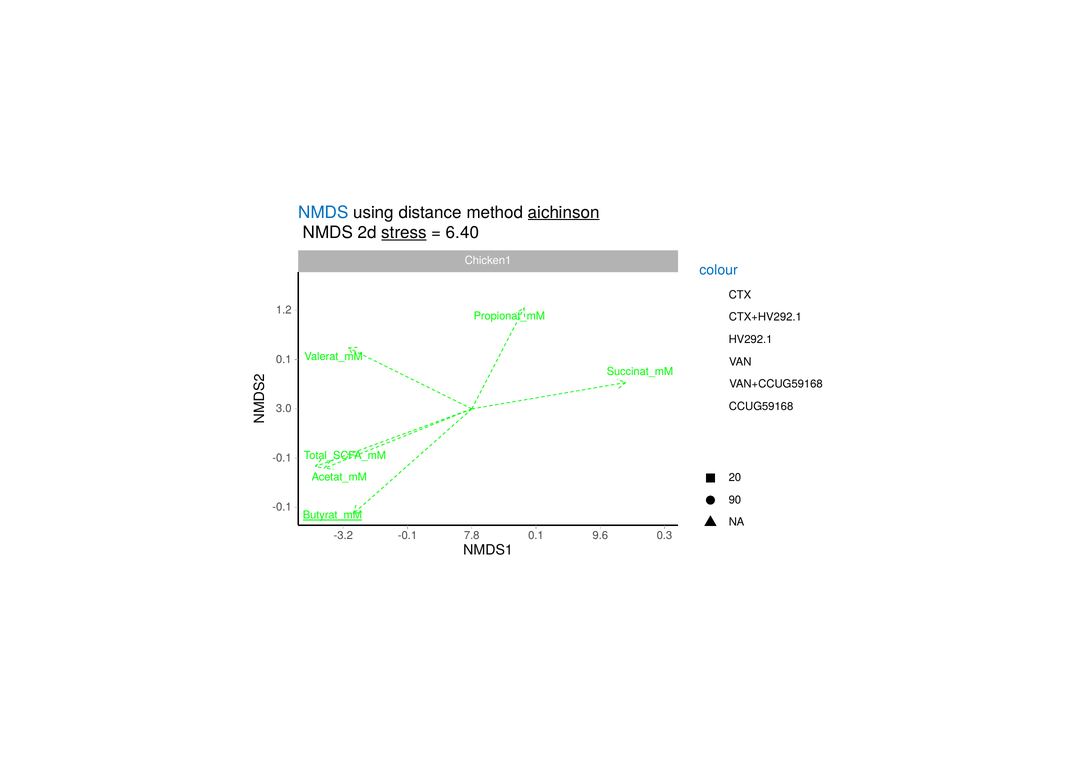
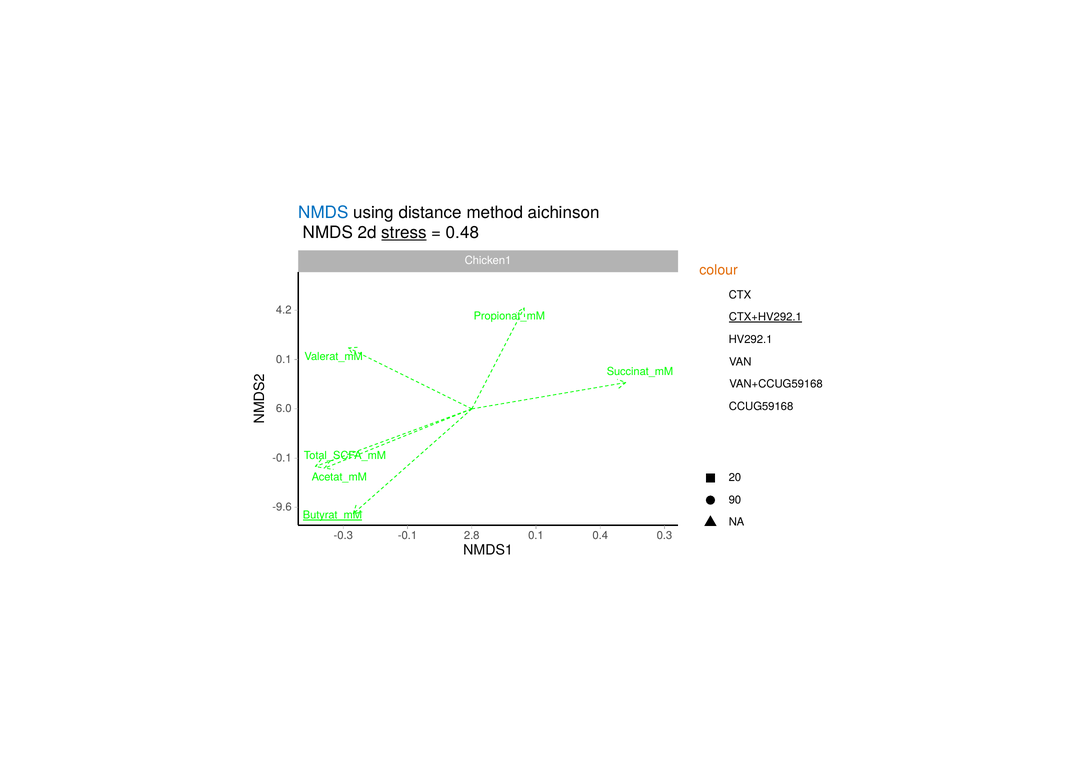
aichinson underline: present -> none (564, 212)
6.40: 6.40 -> 0.48 (462, 232)
colour colour: blue -> orange (719, 270)
1.2: 1.2 -> 4.2 (284, 310)
CTX+HV292.1 underline: none -> present (765, 317)
3.0: 3.0 -> 6.0 (284, 408)
-0.1: -0.1 -> -9.6 (282, 507)
-3.2: -3.2 -> -0.3 (343, 535)
7.8: 7.8 -> 2.8 (472, 535)
9.6: 9.6 -> 0.4 (600, 535)
